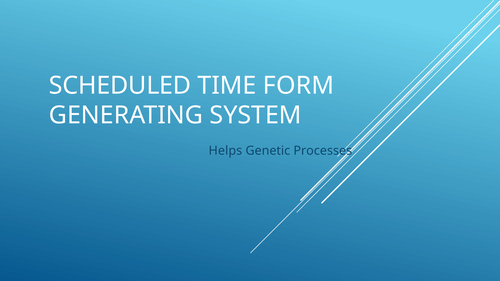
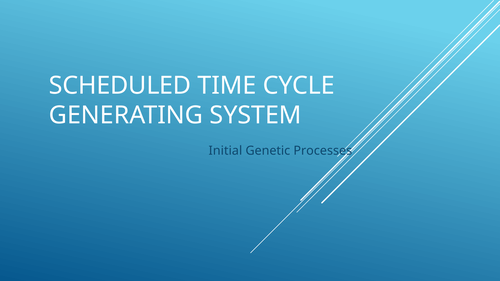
FORM: FORM -> CYCLE (299, 86)
Helps: Helps -> Initial (225, 151)
